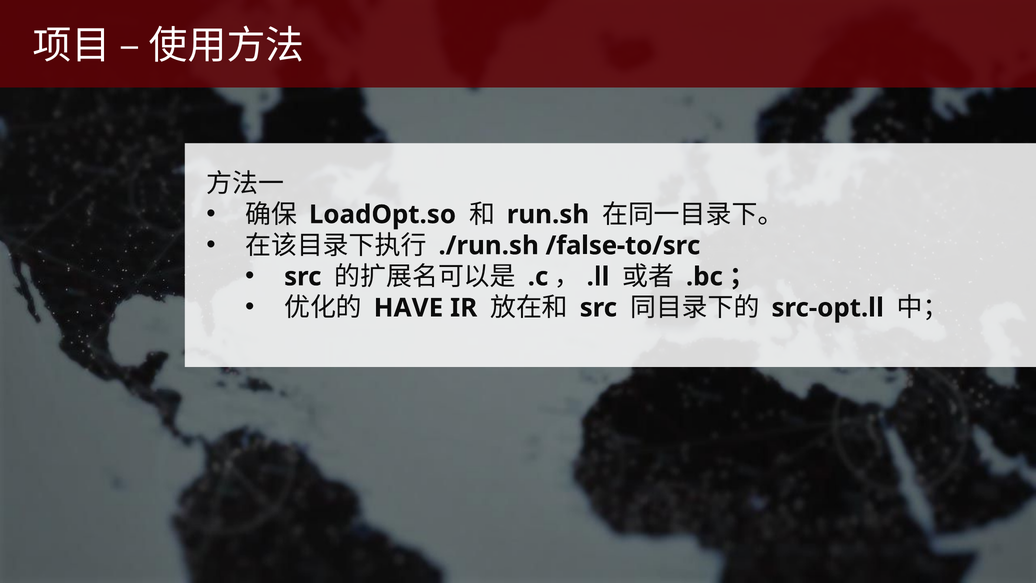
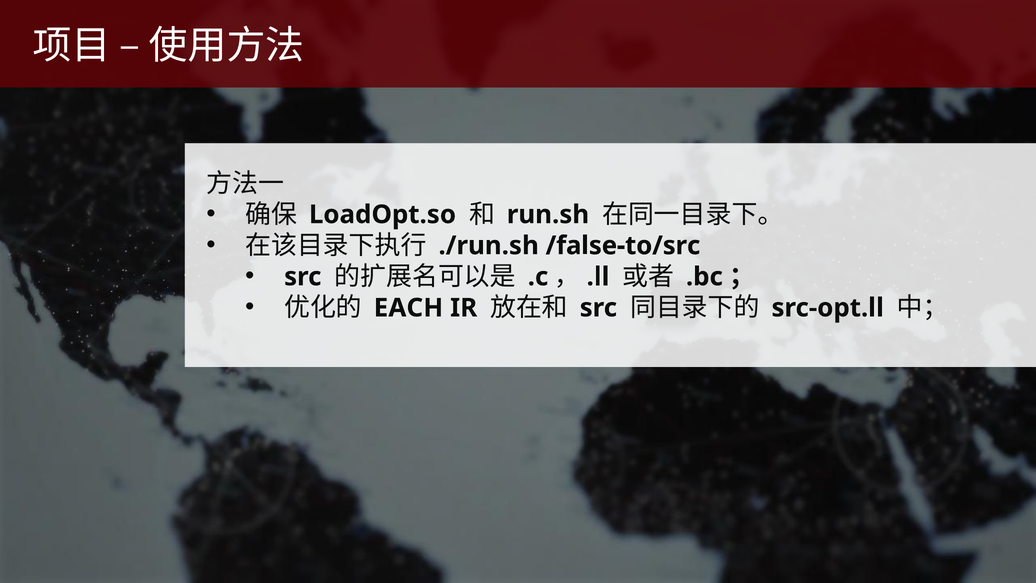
HAVE: HAVE -> EACH (408, 308)
